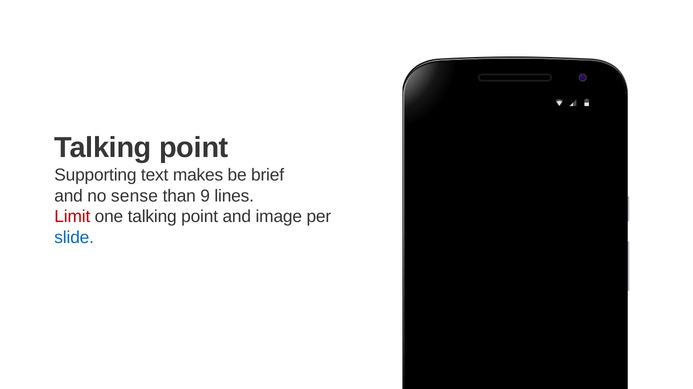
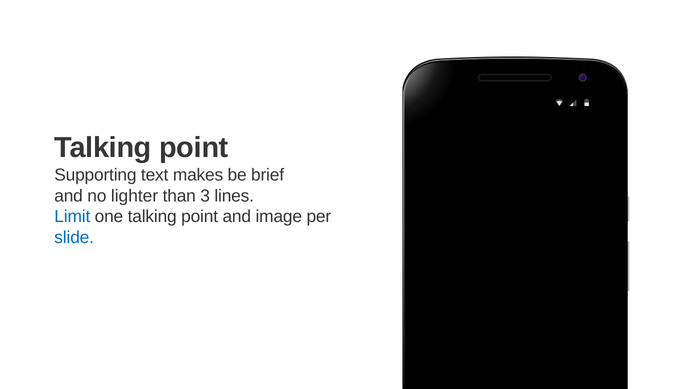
sense: sense -> lighter (135, 196)
9: 9 -> 3 (205, 196)
Limit colour: red -> blue (72, 217)
